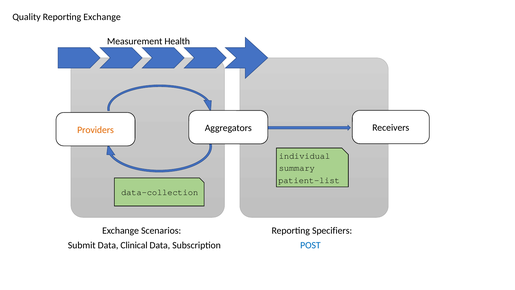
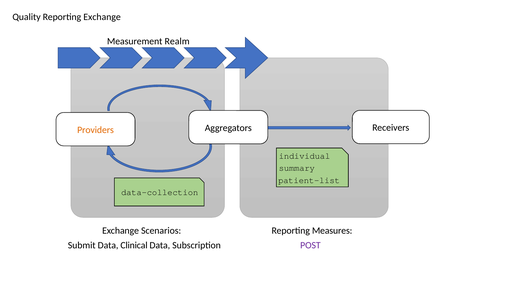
Health: Health -> Realm (177, 41)
Specifiers: Specifiers -> Measures (332, 231)
POST colour: blue -> purple (310, 245)
